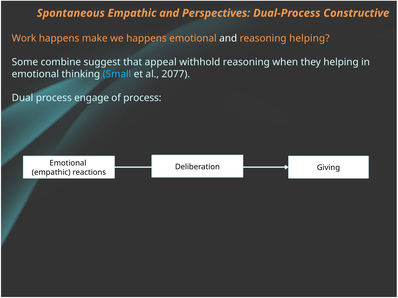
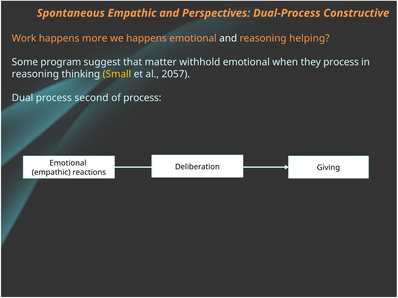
make: make -> more (95, 38)
combine: combine -> program (61, 62)
appeal: appeal -> matter (161, 62)
withhold reasoning: reasoning -> emotional (246, 62)
they helping: helping -> process (341, 62)
emotional: emotional -> reasoning (35, 74)
Small colour: light blue -> yellow (117, 74)
2077: 2077 -> 2057 (176, 74)
engage: engage -> second (91, 98)
